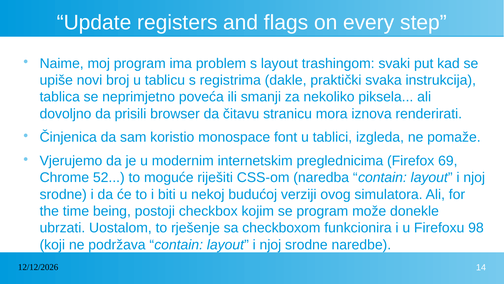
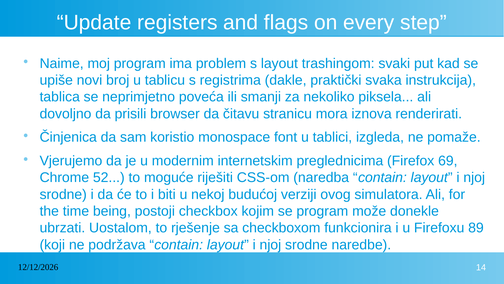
98: 98 -> 89 (476, 228)
